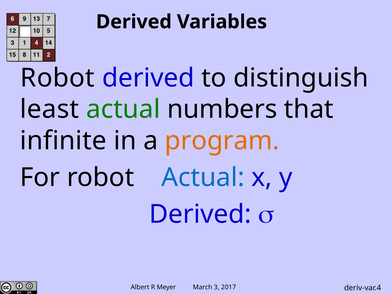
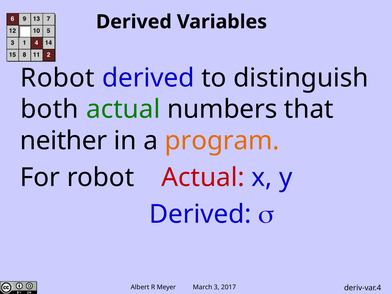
least: least -> both (50, 109)
infinite: infinite -> neither (64, 141)
Actual colour: blue -> red (203, 177)
